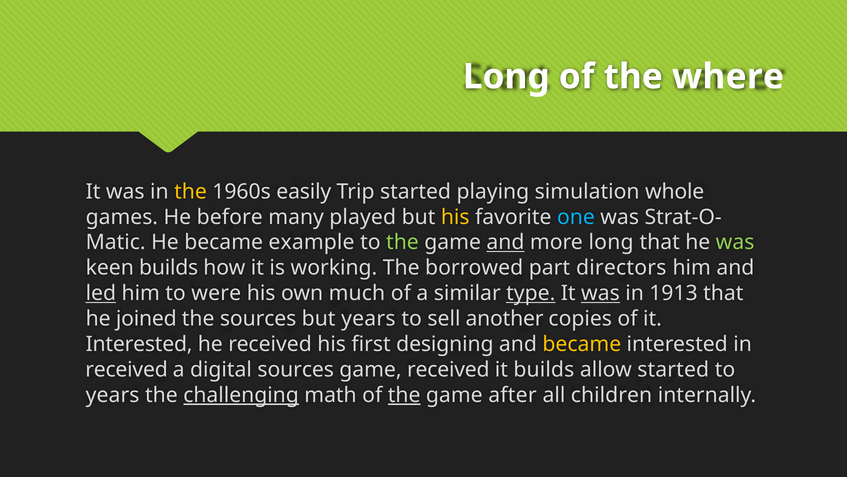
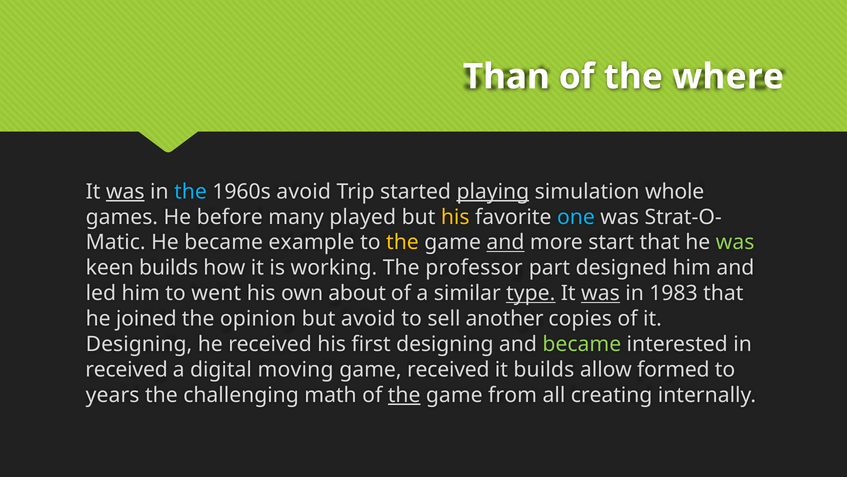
Long: Long -> Than (506, 77)
was underline: none -> present (125, 191)
the colour: yellow -> light blue (190, 191)
1960s easily: easily -> avoid (304, 191)
playing underline: none -> present (493, 191)
the colour: light green -> yellow (402, 242)
more long: long -> start (611, 242)
borrowed: borrowed -> professor (474, 268)
directors: directors -> designed (621, 268)
led underline: present -> none (101, 293)
were: were -> went (216, 293)
much: much -> about (357, 293)
1913: 1913 -> 1983 (673, 293)
the sources: sources -> opinion (258, 318)
but years: years -> avoid (368, 318)
Interested: Interested -> Designing (139, 344)
became colour: yellow -> light green (582, 344)
digital sources: sources -> moving (296, 369)
allow started: started -> formed (673, 369)
challenging underline: present -> none (241, 395)
after: after -> from (513, 395)
children: children -> creating (612, 395)
